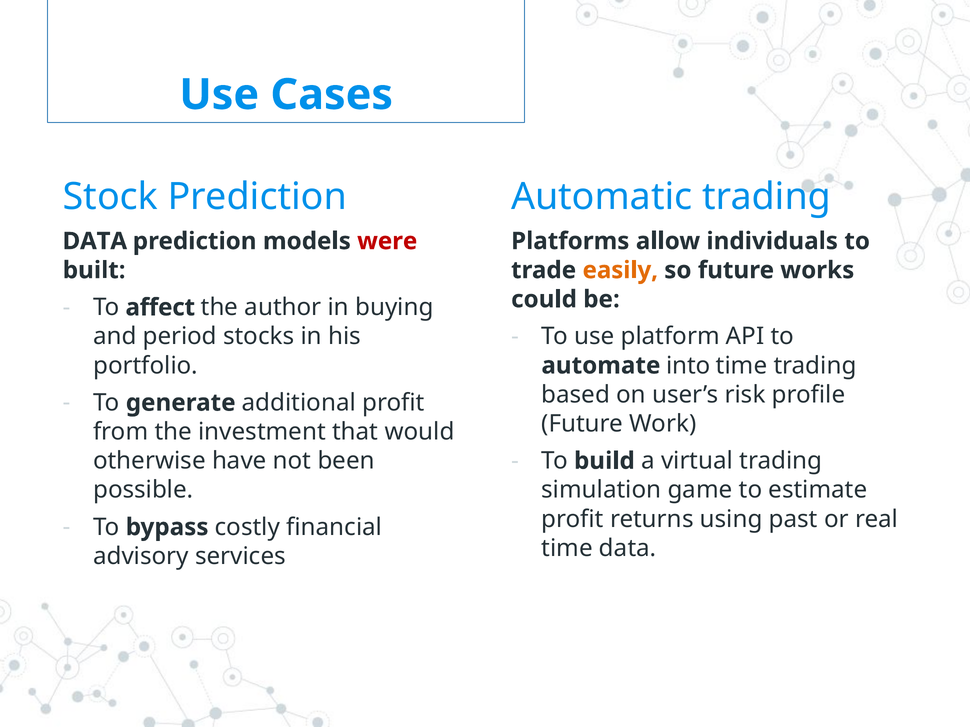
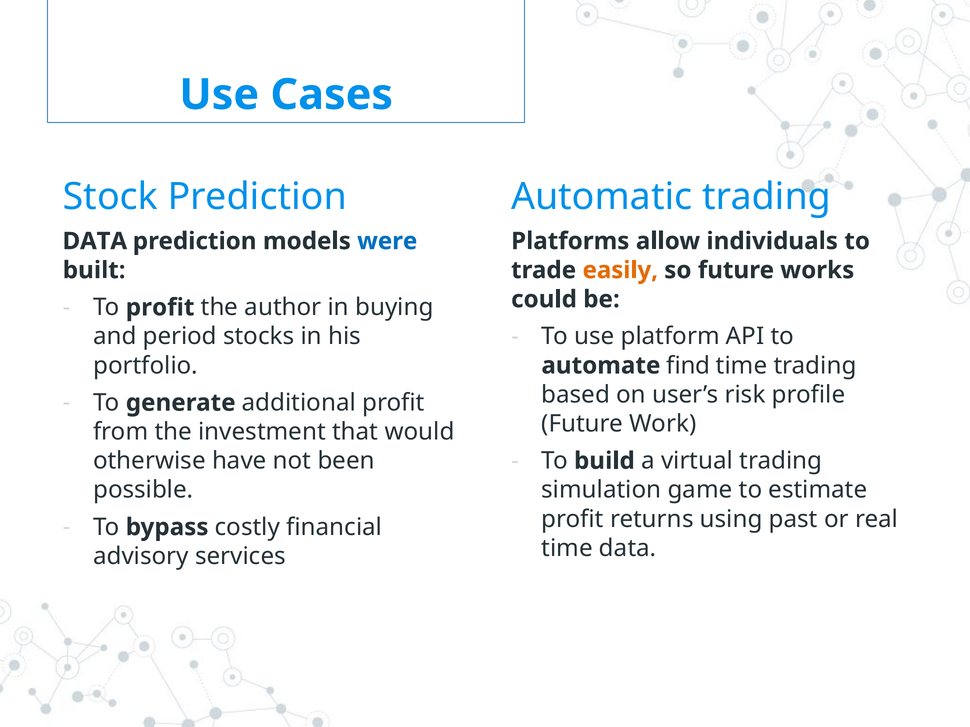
were colour: red -> blue (387, 241)
To affect: affect -> profit (160, 308)
into: into -> find (688, 366)
